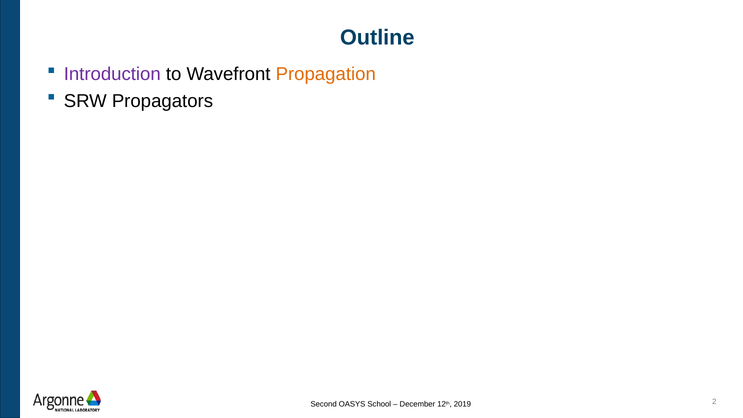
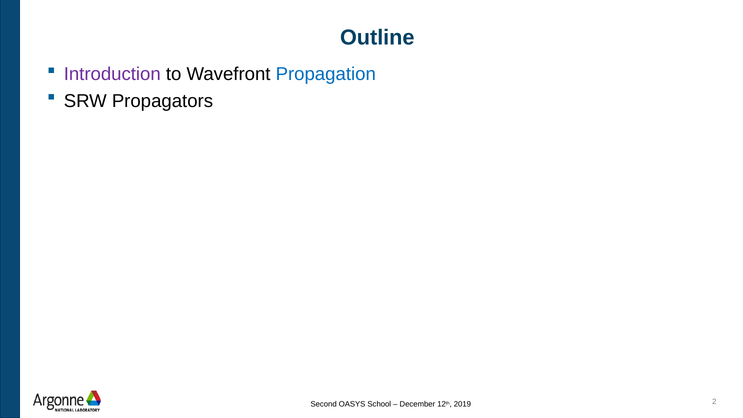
Propagation colour: orange -> blue (326, 74)
